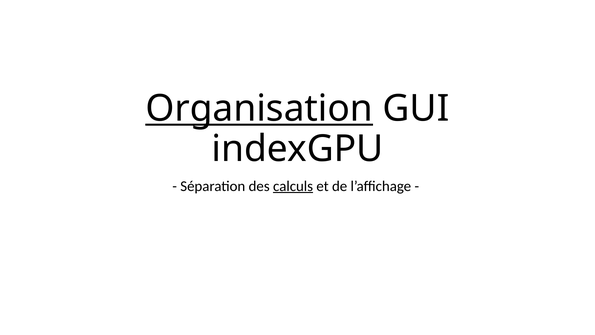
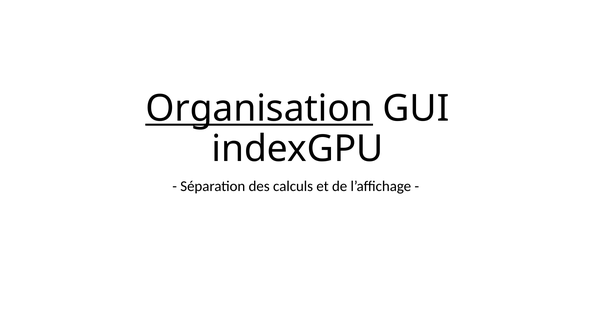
calculs underline: present -> none (293, 186)
